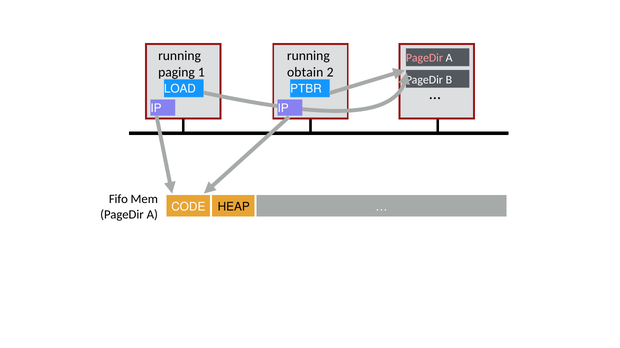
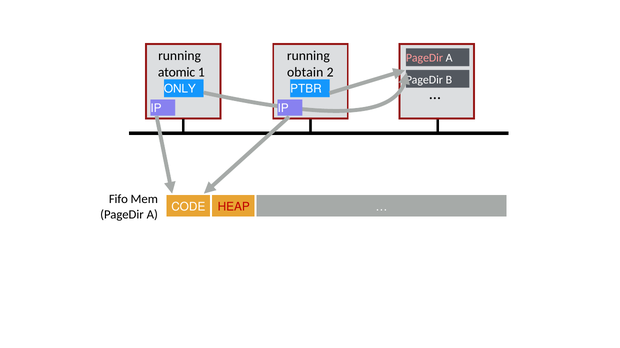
paging: paging -> atomic (177, 72)
LOAD: LOAD -> ONLY (180, 89)
HEAP colour: black -> red (234, 207)
